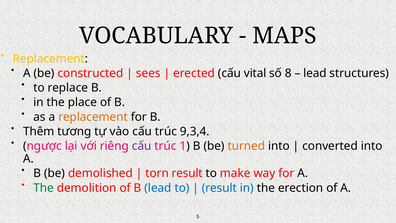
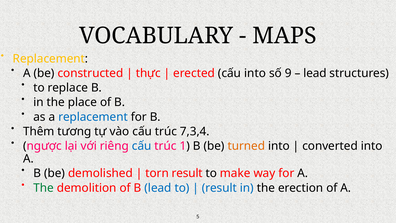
sees: sees -> thực (148, 73)
cấu vital: vital -> into (255, 73)
8: 8 -> 9 (288, 73)
replacement colour: orange -> blue (93, 117)
9,3,4: 9,3,4 -> 7,3,4 (195, 131)
cấu colour: purple -> blue (142, 146)
